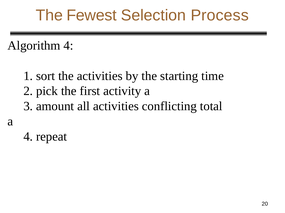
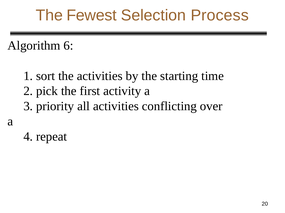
Algorithm 4: 4 -> 6 (68, 46)
amount: amount -> priority (55, 107)
total: total -> over (211, 107)
